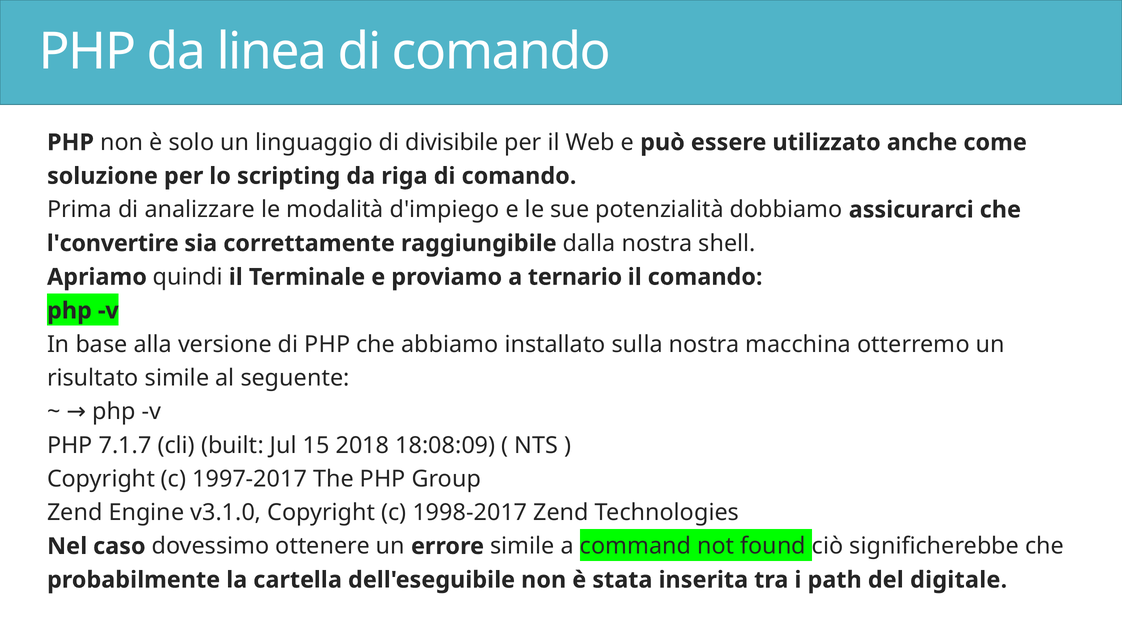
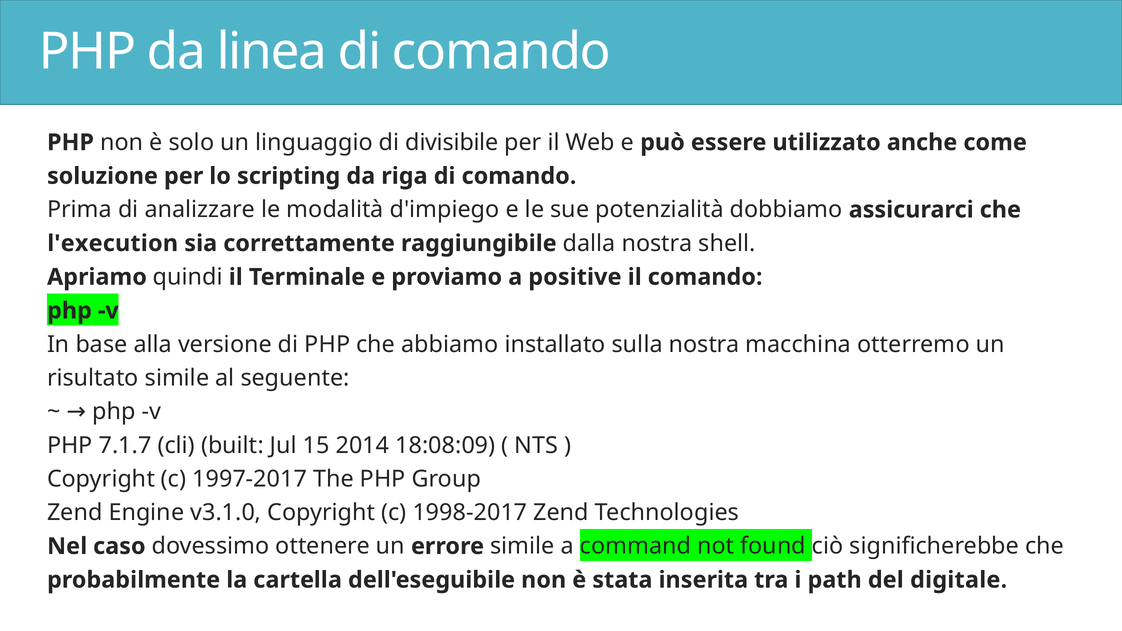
l'convertire: l'convertire -> l'execution (113, 243)
ternario: ternario -> positive (575, 277)
2018: 2018 -> 2014 (362, 445)
